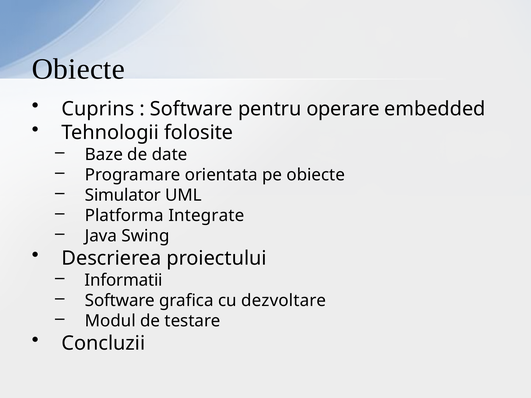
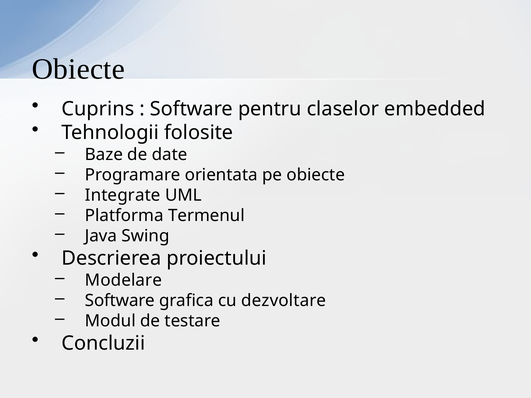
operare: operare -> claselor (343, 109)
Simulator: Simulator -> Integrate (123, 195)
Integrate: Integrate -> Termenul (206, 216)
Informatii: Informatii -> Modelare (123, 280)
